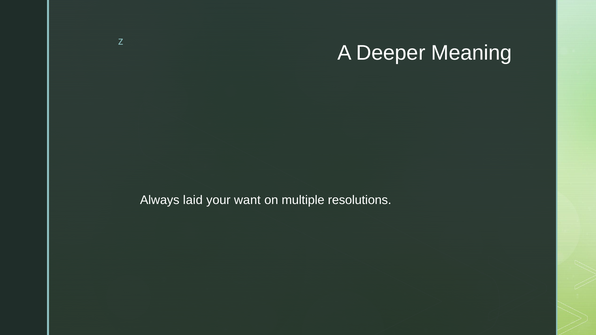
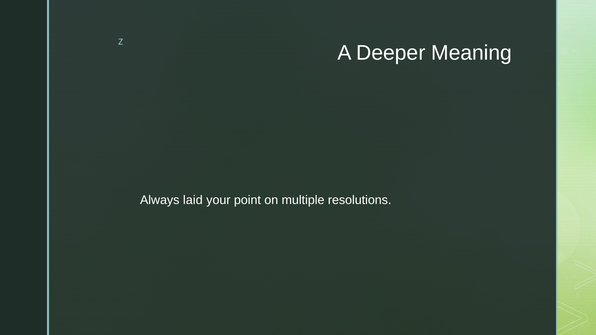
want: want -> point (247, 200)
